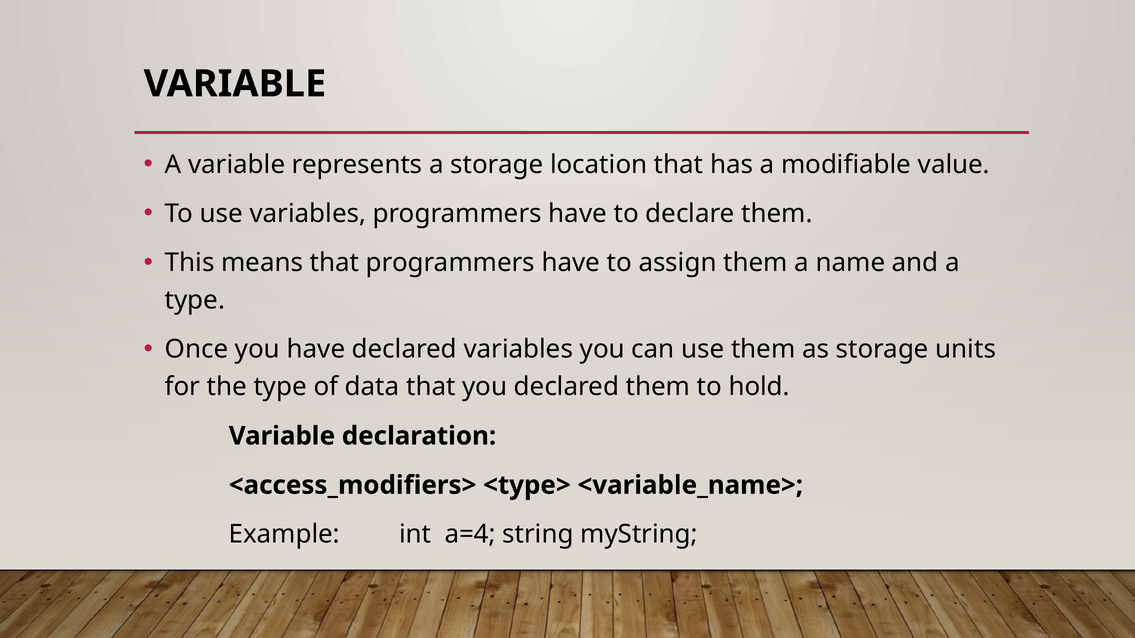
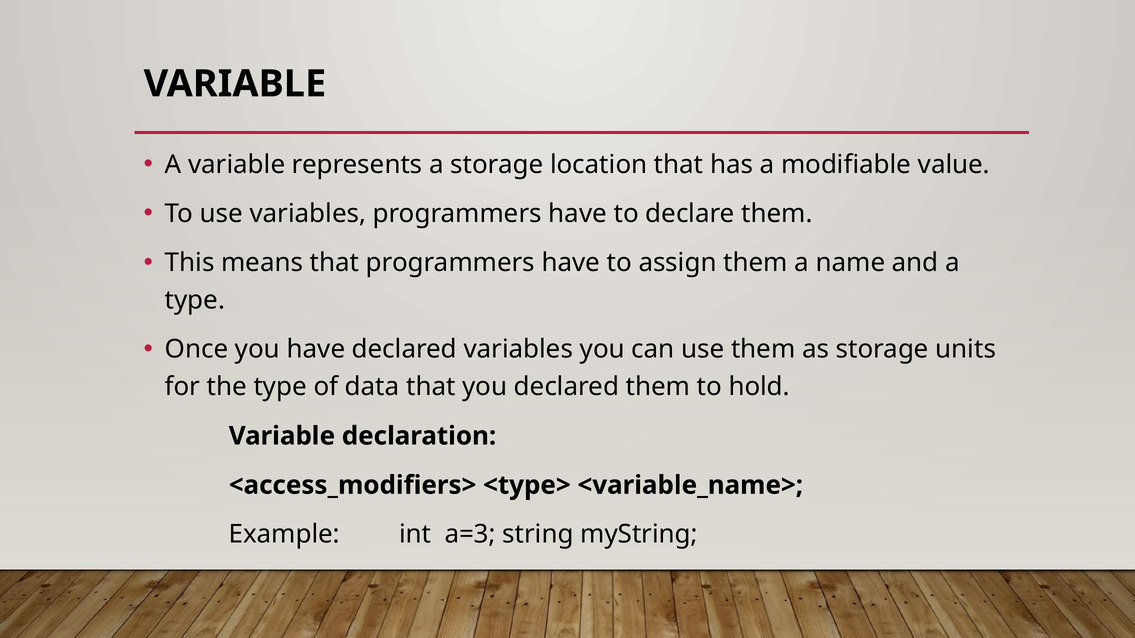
a=4: a=4 -> a=3 (470, 535)
